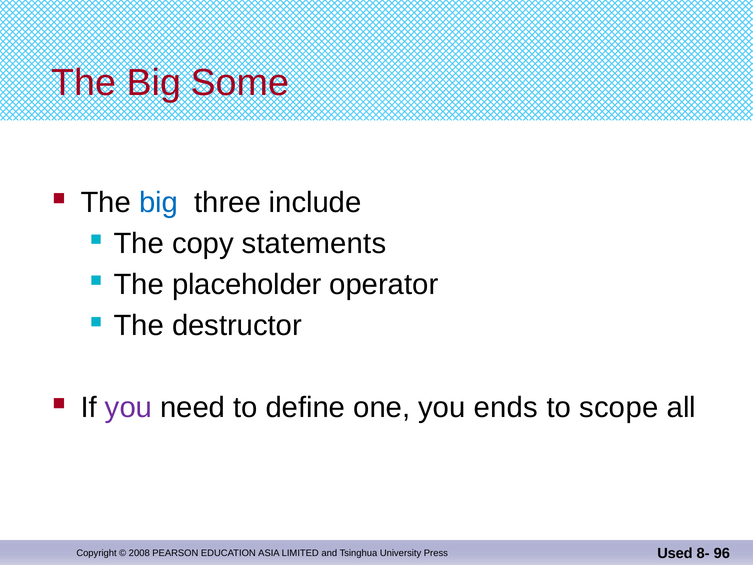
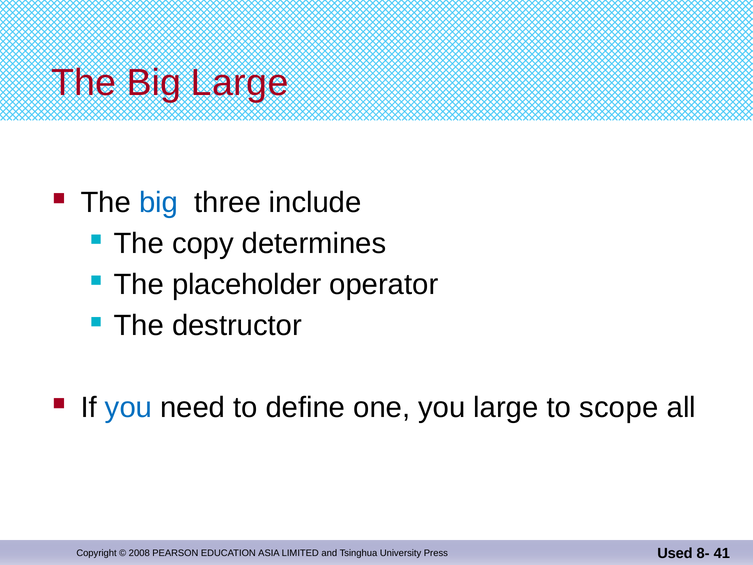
Big Some: Some -> Large (240, 83)
statements: statements -> determines (314, 244)
you colour: purple -> blue (128, 408)
you ends: ends -> large (506, 408)
96: 96 -> 41 (722, 553)
